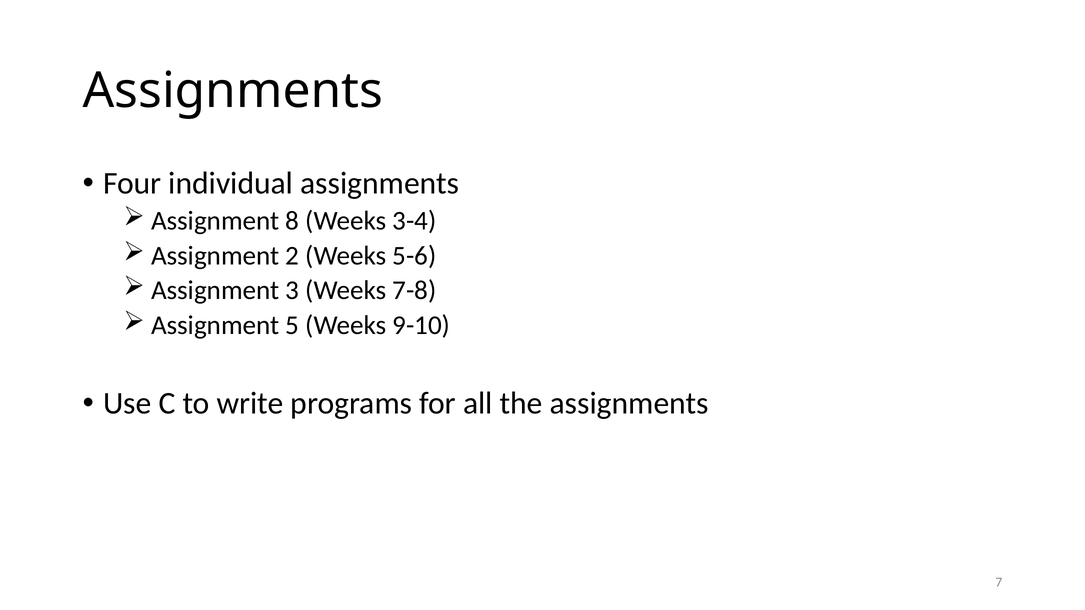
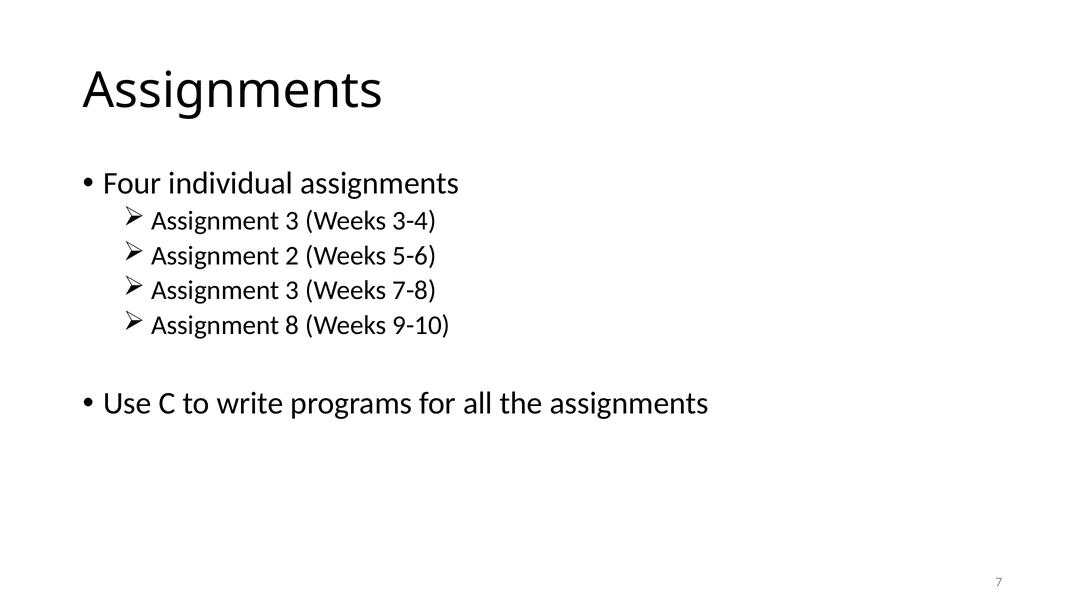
8: 8 -> 3 (292, 221)
5: 5 -> 8 (292, 326)
